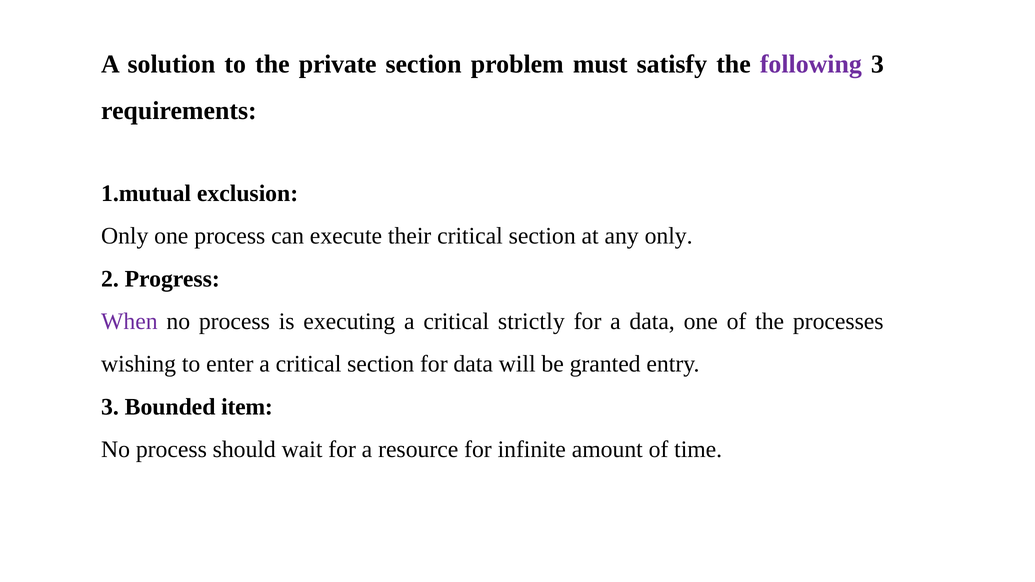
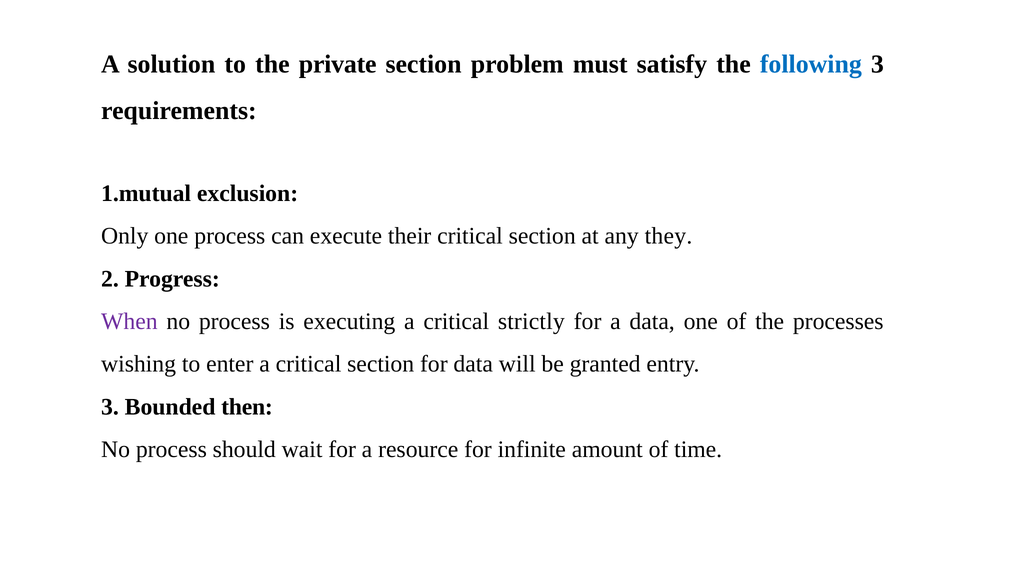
following colour: purple -> blue (811, 64)
any only: only -> they (668, 236)
item: item -> then (247, 407)
